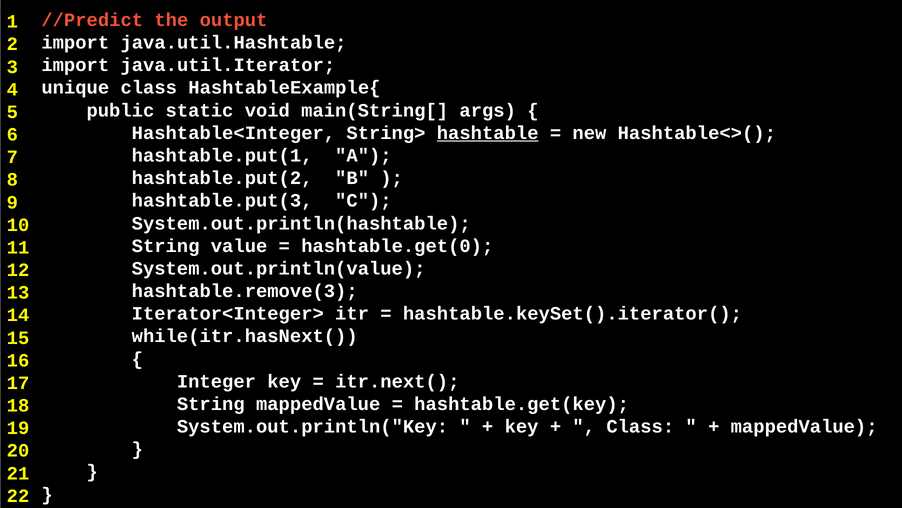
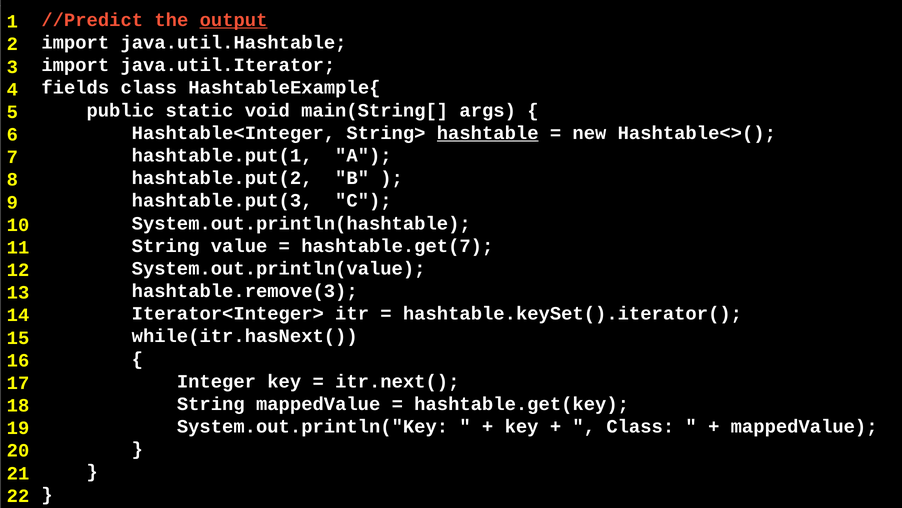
output underline: none -> present (234, 20)
unique: unique -> fields (75, 88)
hashtable.get(0: hashtable.get(0 -> hashtable.get(7 (397, 246)
